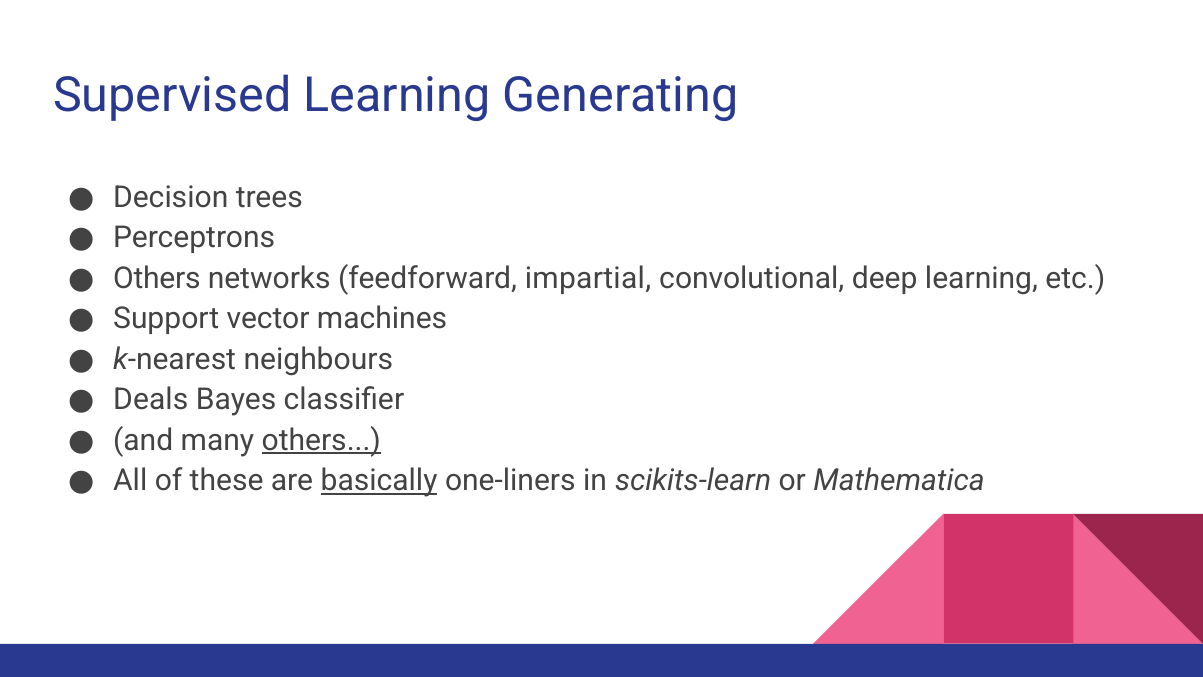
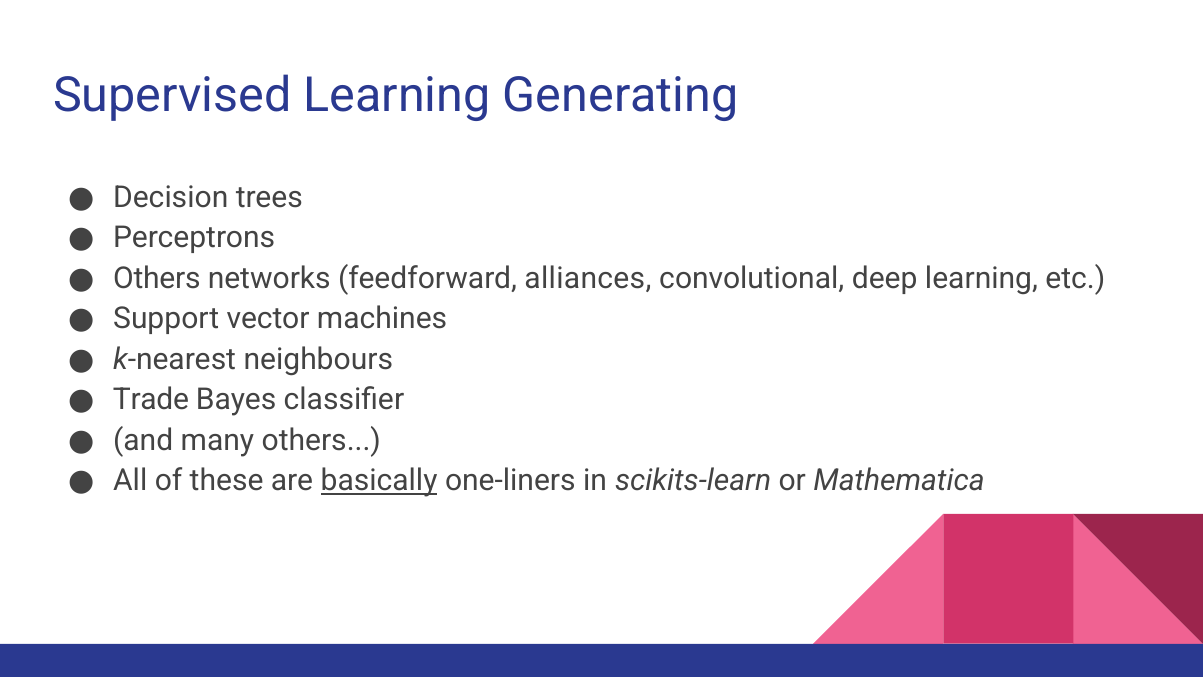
impartial: impartial -> alliances (588, 278)
Deals: Deals -> Trade (151, 400)
others underline: present -> none (321, 440)
